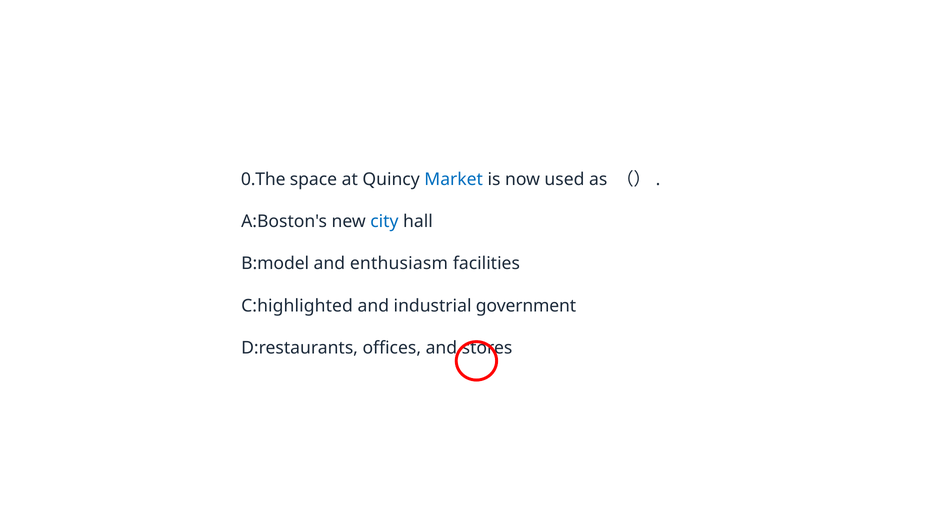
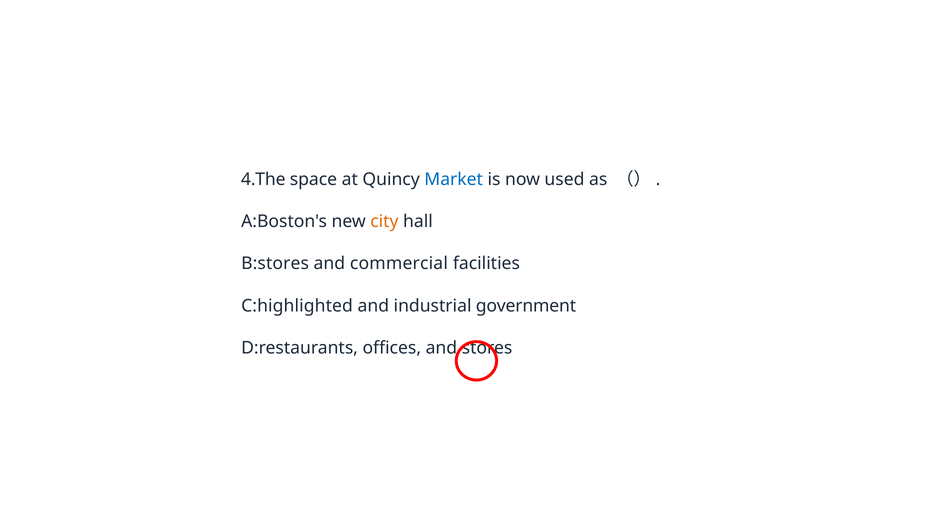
0.The: 0.The -> 4.The (263, 179)
city colour: blue -> orange (384, 222)
B:model: B:model -> B:stores (275, 264)
enthusiasm: enthusiasm -> commercial (399, 264)
